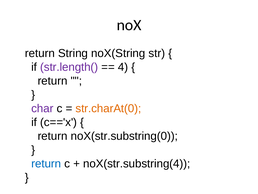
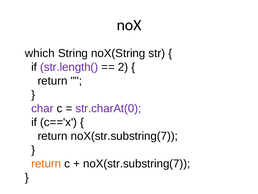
return: return -> which (40, 53)
4: 4 -> 2 (123, 67)
str.charAt(0 colour: orange -> purple (108, 108)
return noX(str.substring(0: noX(str.substring(0 -> noX(str.substring(7 (124, 136)
return colour: blue -> orange (46, 163)
noX(str.substring(4: noX(str.substring(4 -> noX(str.substring(7 (137, 163)
